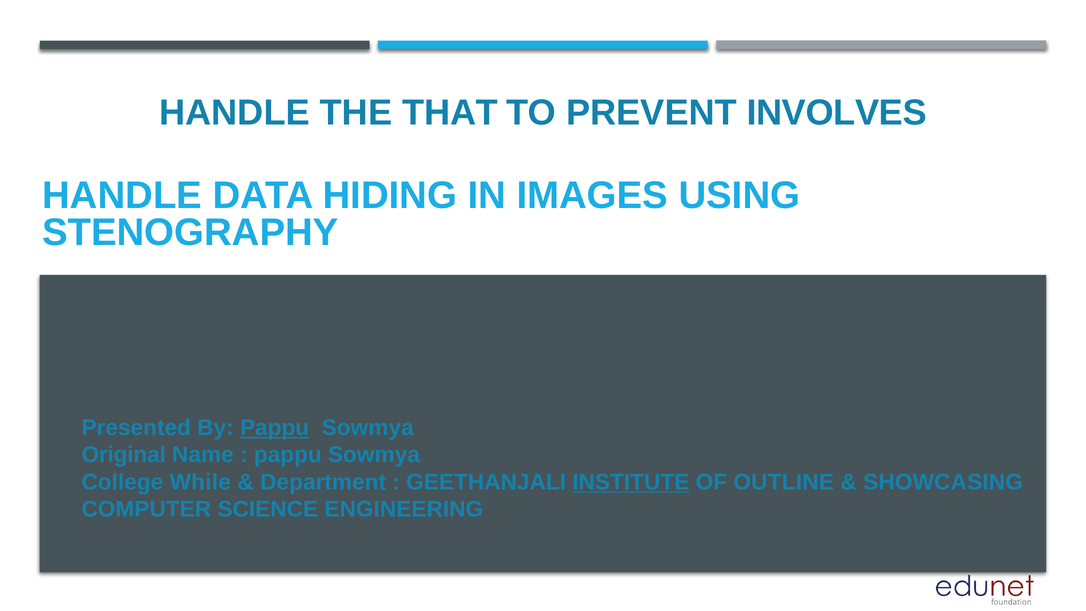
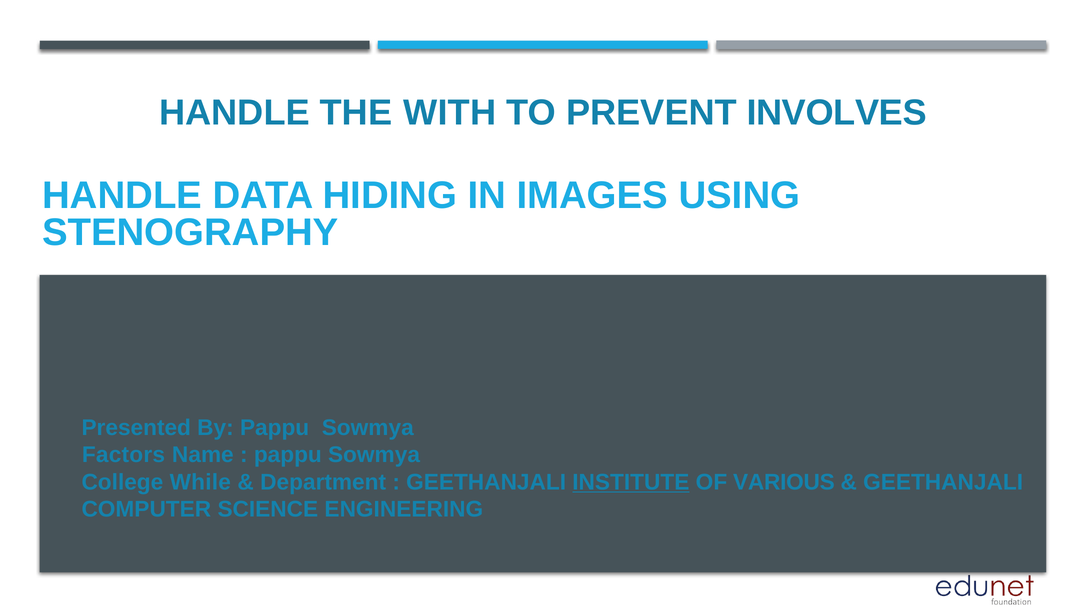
THAT: THAT -> WITH (450, 113)
Pappu underline: present -> none (275, 428)
Original: Original -> Factors (123, 455)
OUTLINE: OUTLINE -> VARIOUS (784, 482)
SHOWCASING: SHOWCASING -> GEETHANJALI (943, 482)
